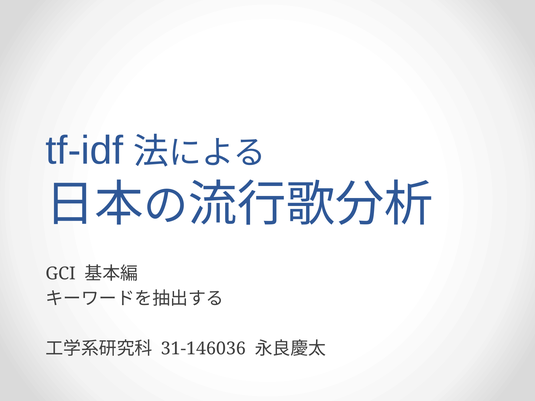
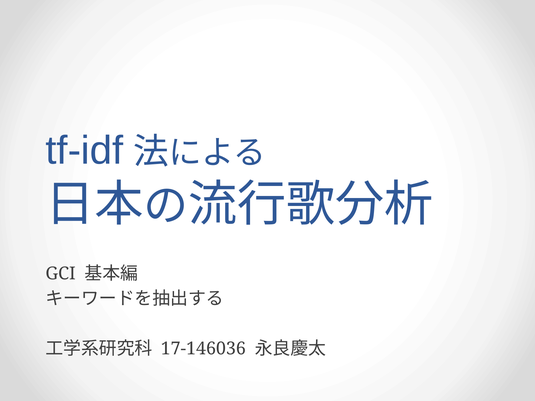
31-146036: 31-146036 -> 17-146036 (203, 349)
